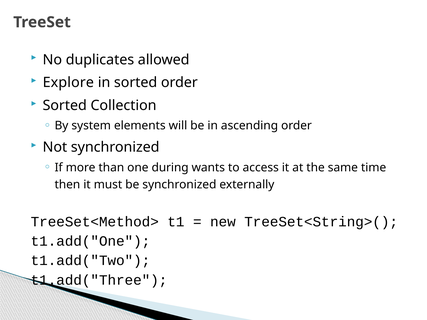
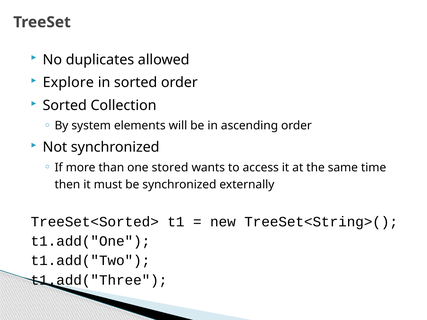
during: during -> stored (170, 168)
TreeSet<Method>: TreeSet<Method> -> TreeSet<Sorted> (95, 222)
